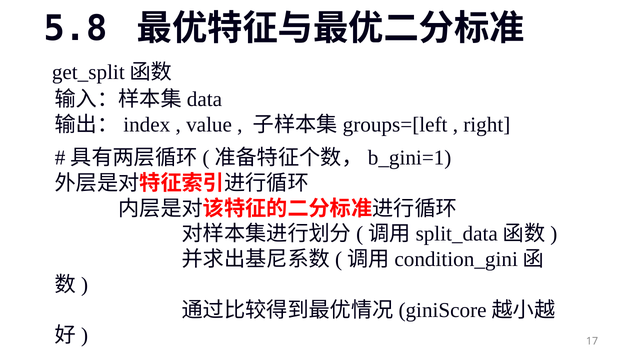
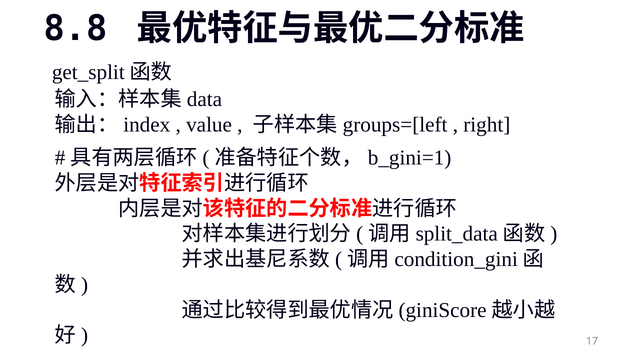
5.8: 5.8 -> 8.8 (76, 28)
